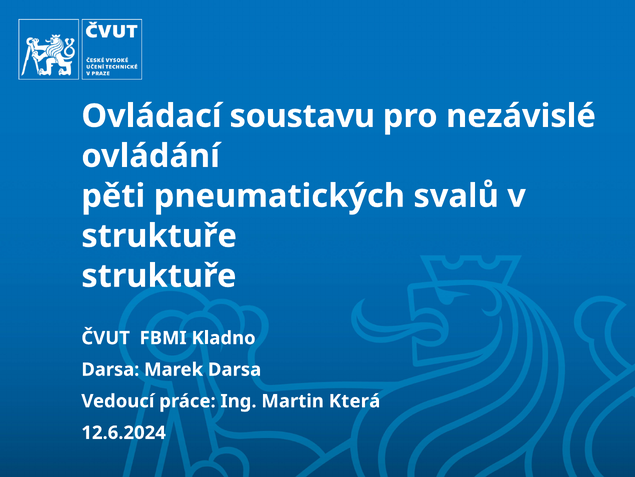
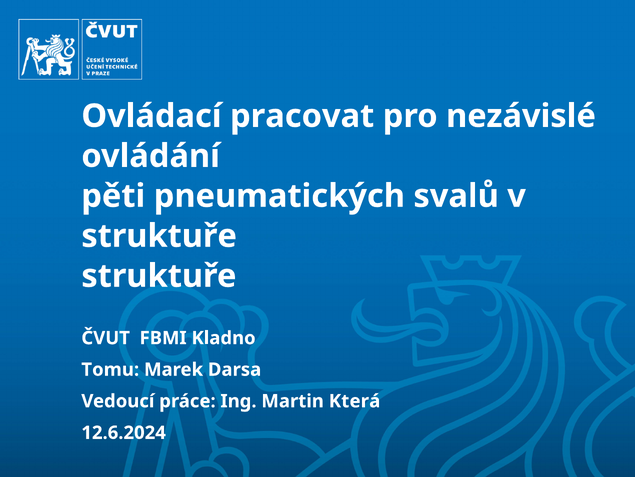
soustavu: soustavu -> pracovat (302, 116)
Darsa: Darsa -> Tomu (110, 369)
